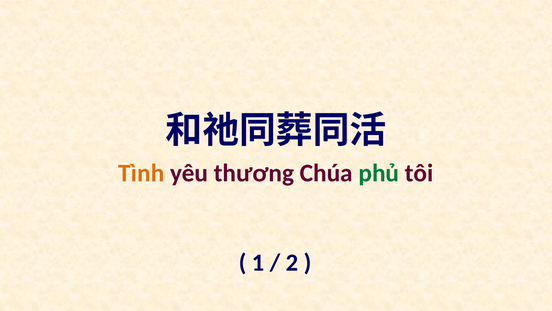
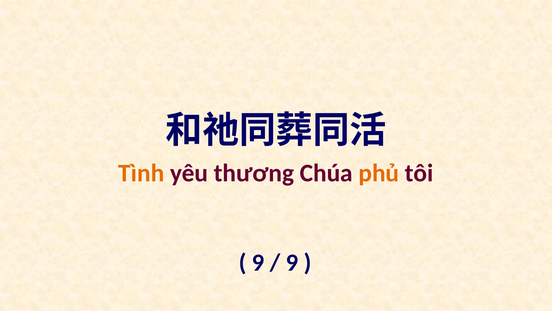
phủ colour: green -> orange (379, 173)
1: 1 -> 9 (258, 262)
2: 2 -> 9 (292, 262)
